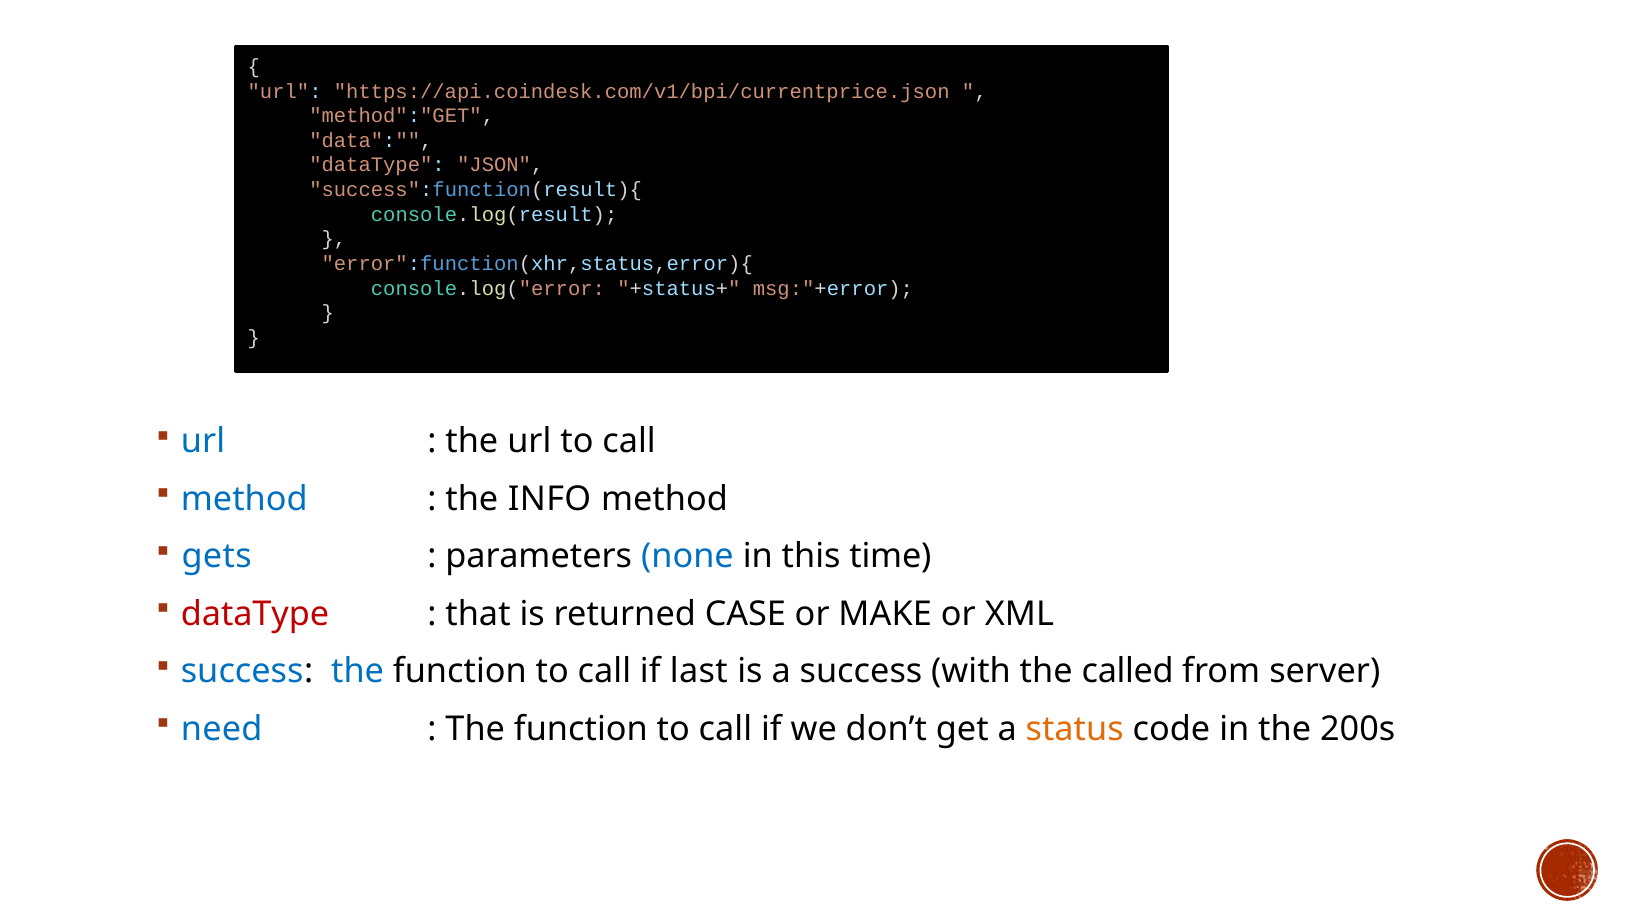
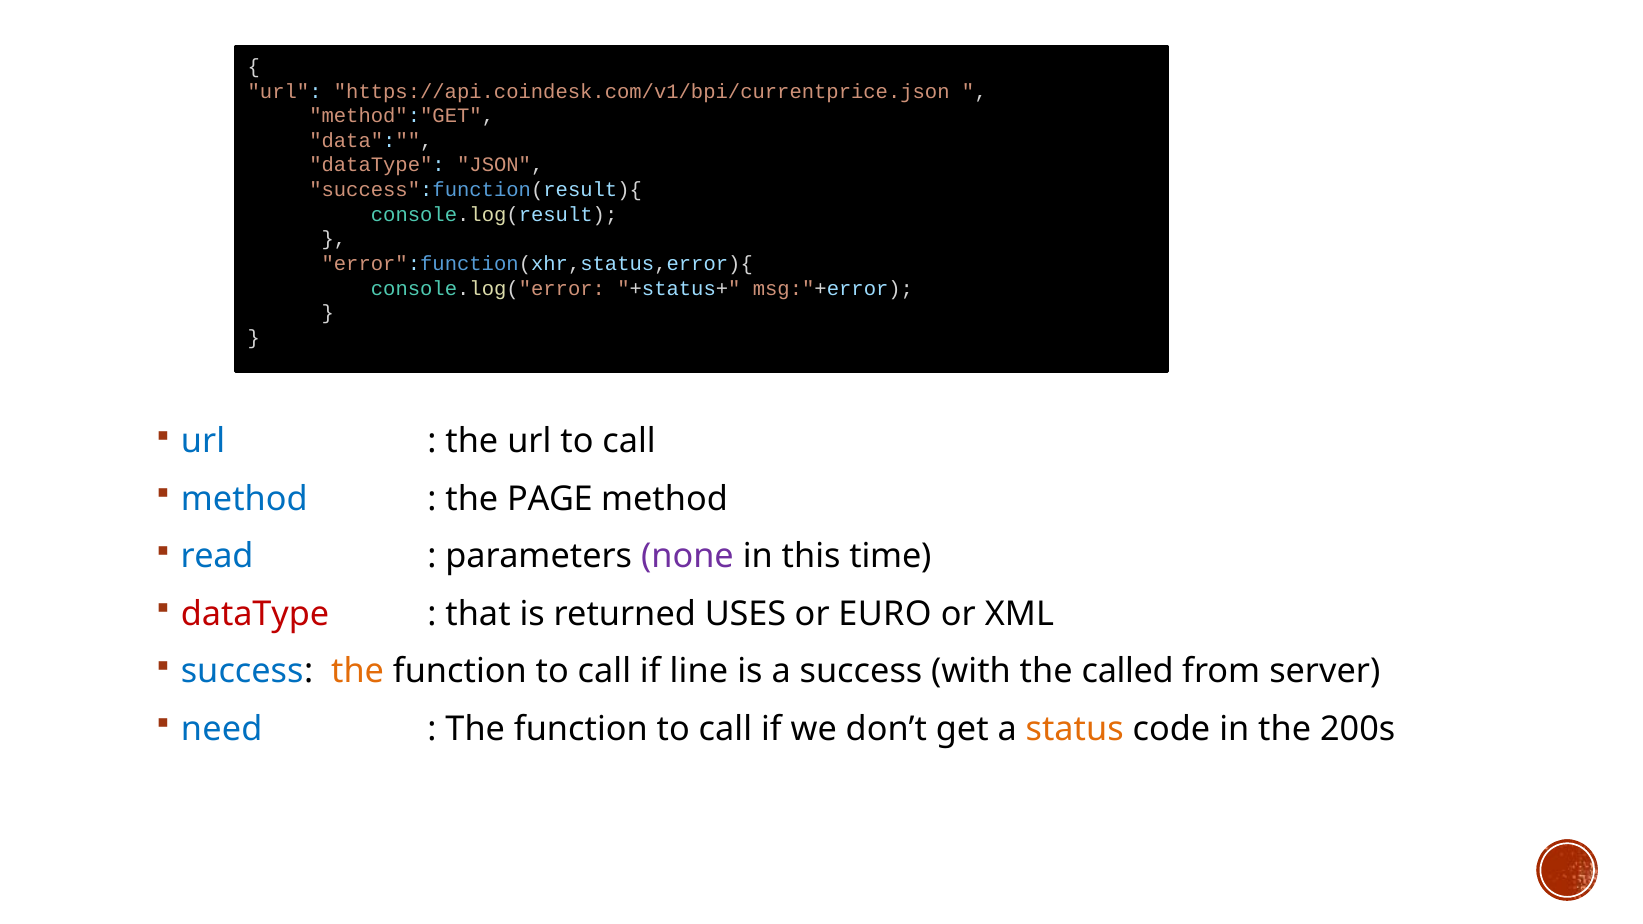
INFO: INFO -> PAGE (550, 499)
gets: gets -> read (217, 556)
none colour: blue -> purple (687, 556)
CASE: CASE -> USES (745, 614)
MAKE: MAKE -> EURO (885, 614)
the colour: blue -> orange (358, 671)
last: last -> line (699, 671)
